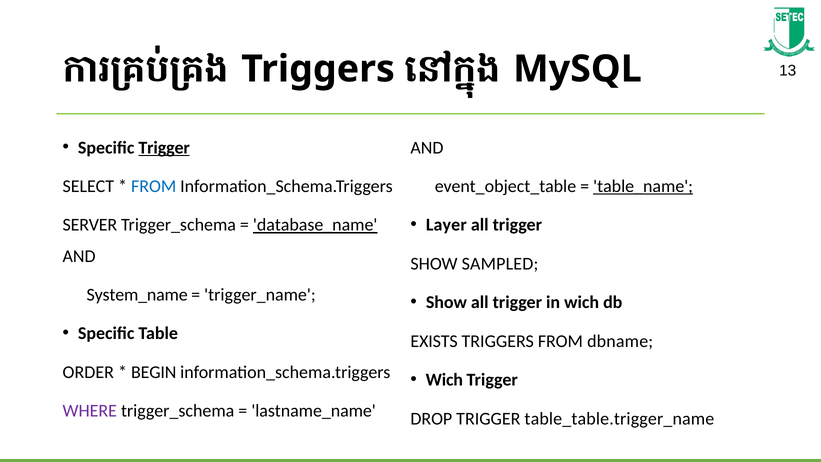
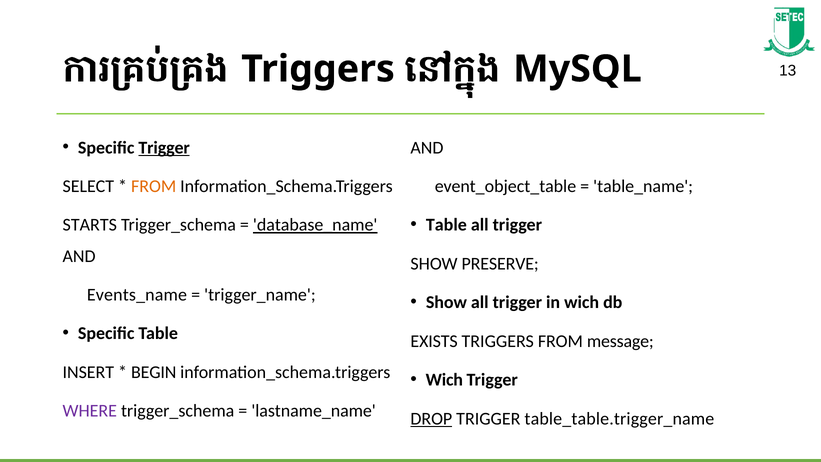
FROM colour: blue -> orange (154, 186)
table_name underline: present -> none (643, 186)
Layer: Layer -> Table (446, 225)
SERVER: SERVER -> STARTS (90, 225)
SAMPLED: SAMPLED -> PRESERVE (500, 264)
System_name: System_name -> Events_name (137, 295)
dbname: dbname -> message (620, 341)
ORDER: ORDER -> INSERT (88, 372)
DROP underline: none -> present (431, 419)
